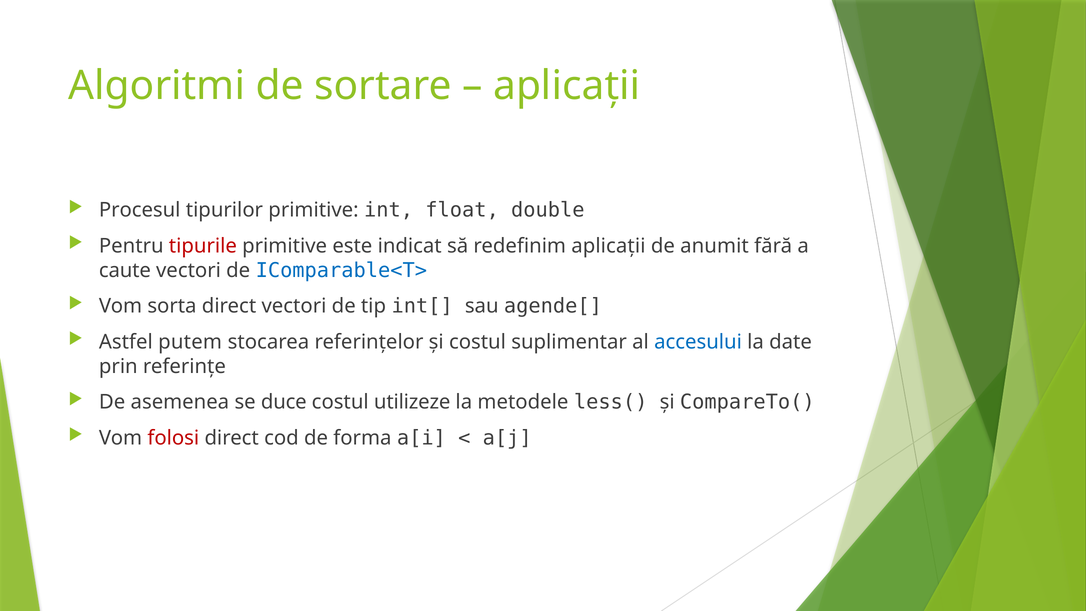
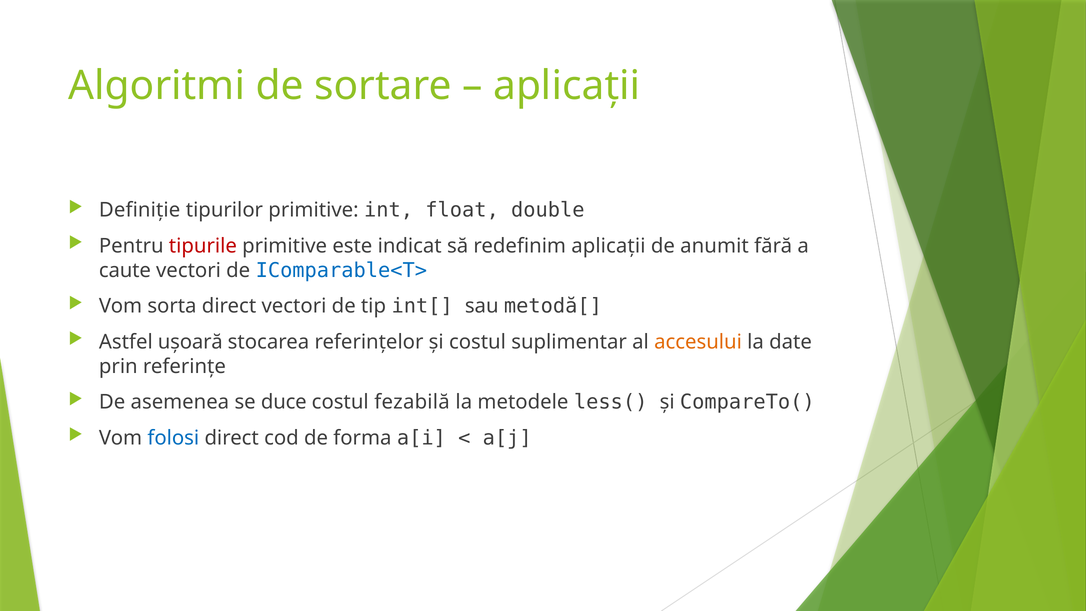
Procesul: Procesul -> Definiție (140, 210)
agende[: agende[ -> metodă[ (553, 306)
putem: putem -> ușoară (190, 342)
accesului colour: blue -> orange (698, 342)
utilizeze: utilizeze -> fezabilă (412, 402)
folosi colour: red -> blue (173, 438)
